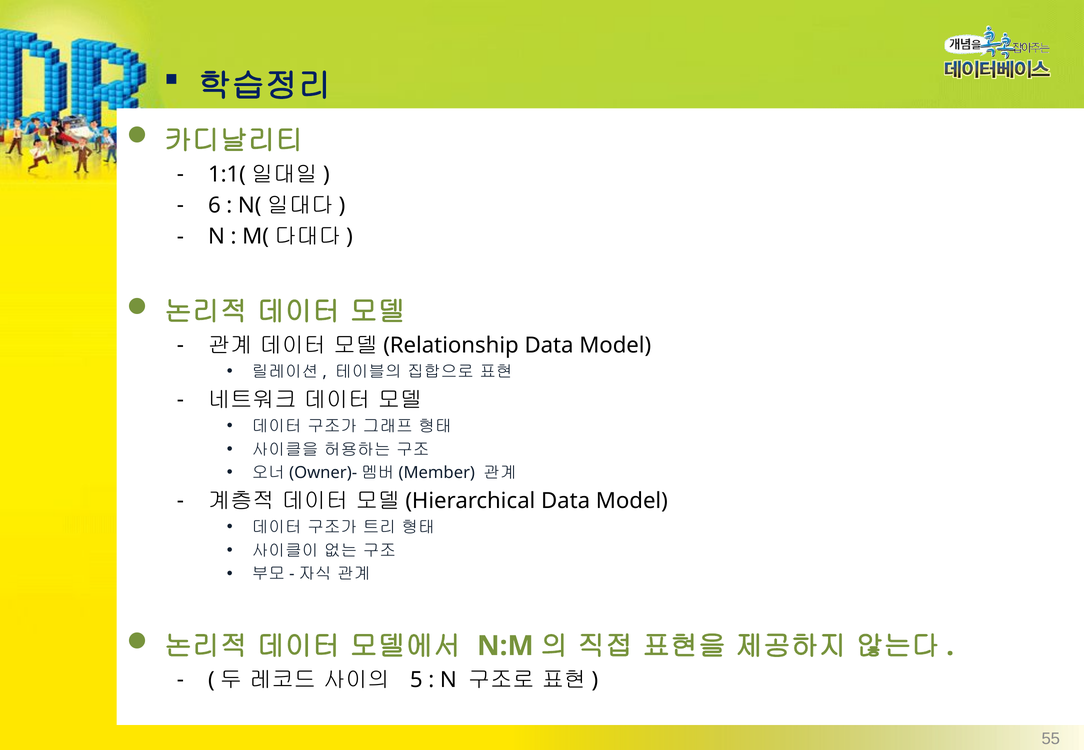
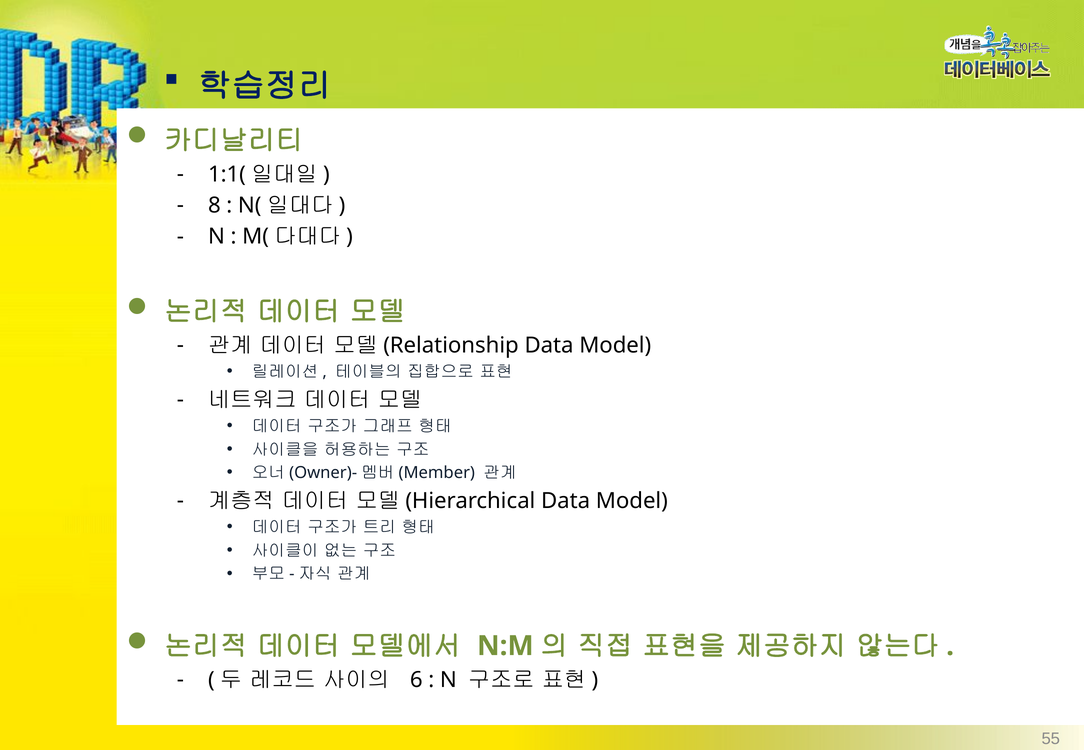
6: 6 -> 8 (214, 206)
5: 5 -> 6 (416, 680)
